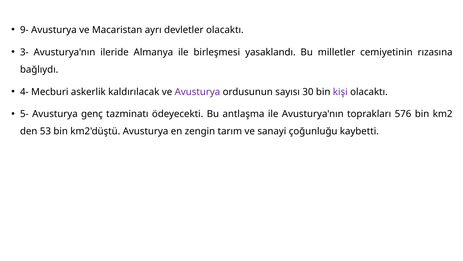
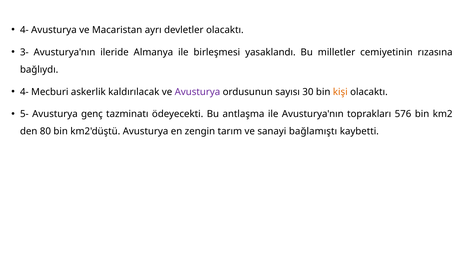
9-: 9- -> 4- (24, 30)
kişi colour: purple -> orange (340, 92)
53: 53 -> 80 (45, 131)
çoğunluğu: çoğunluğu -> bağlamıştı (313, 131)
